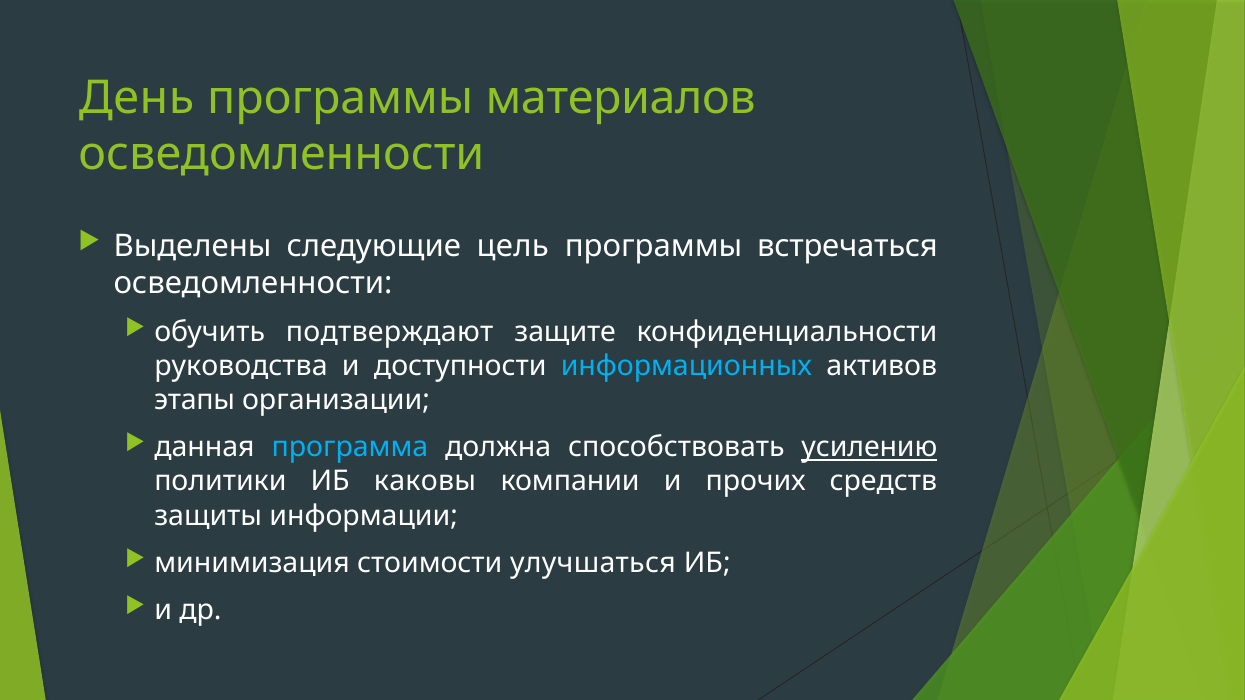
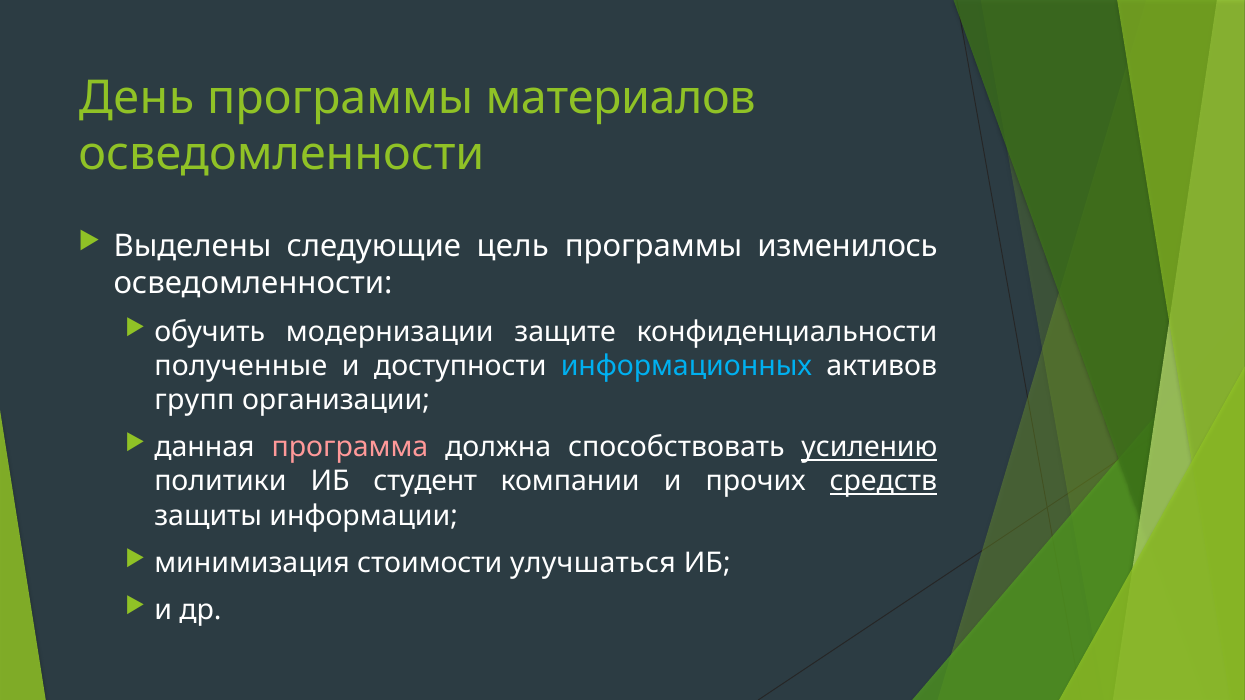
встречаться: встречаться -> изменилось (848, 246)
подтверждают: подтверждают -> модернизации (390, 332)
руководства: руководства -> полученные (241, 366)
этапы: этапы -> групп (194, 400)
программа colour: light blue -> pink (350, 448)
каковы: каковы -> студент (425, 482)
средств underline: none -> present (883, 482)
